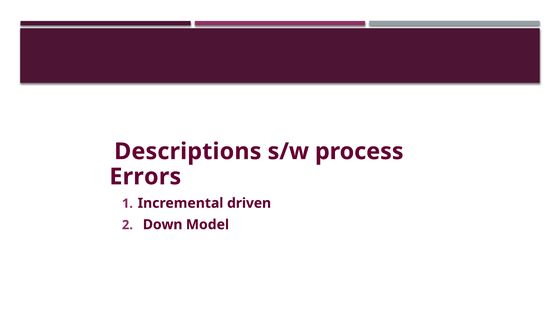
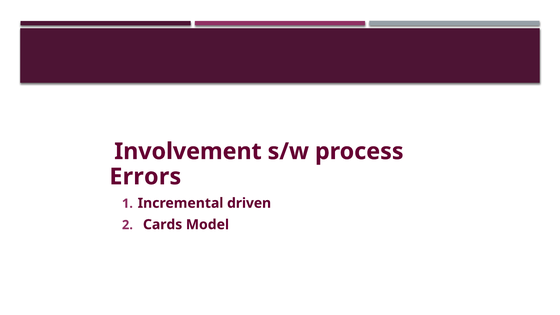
Descriptions: Descriptions -> Involvement (188, 151)
Down: Down -> Cards (163, 225)
